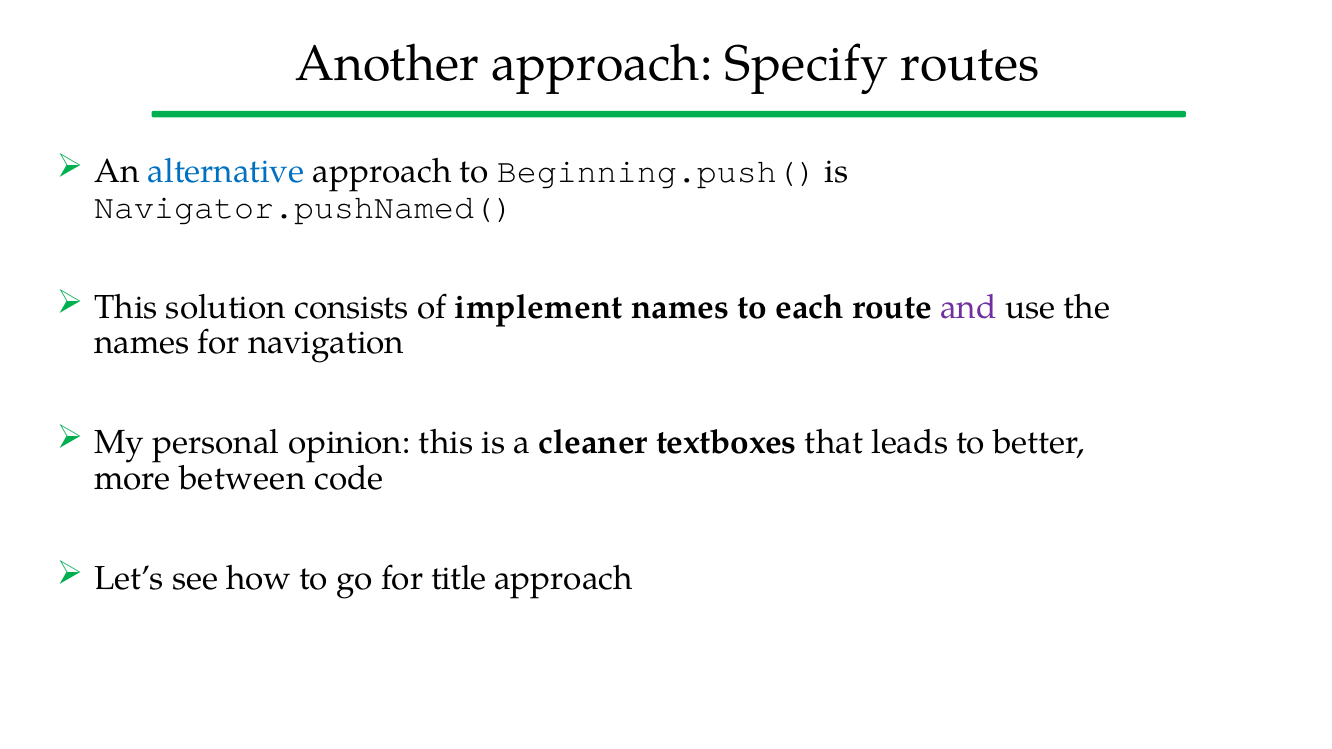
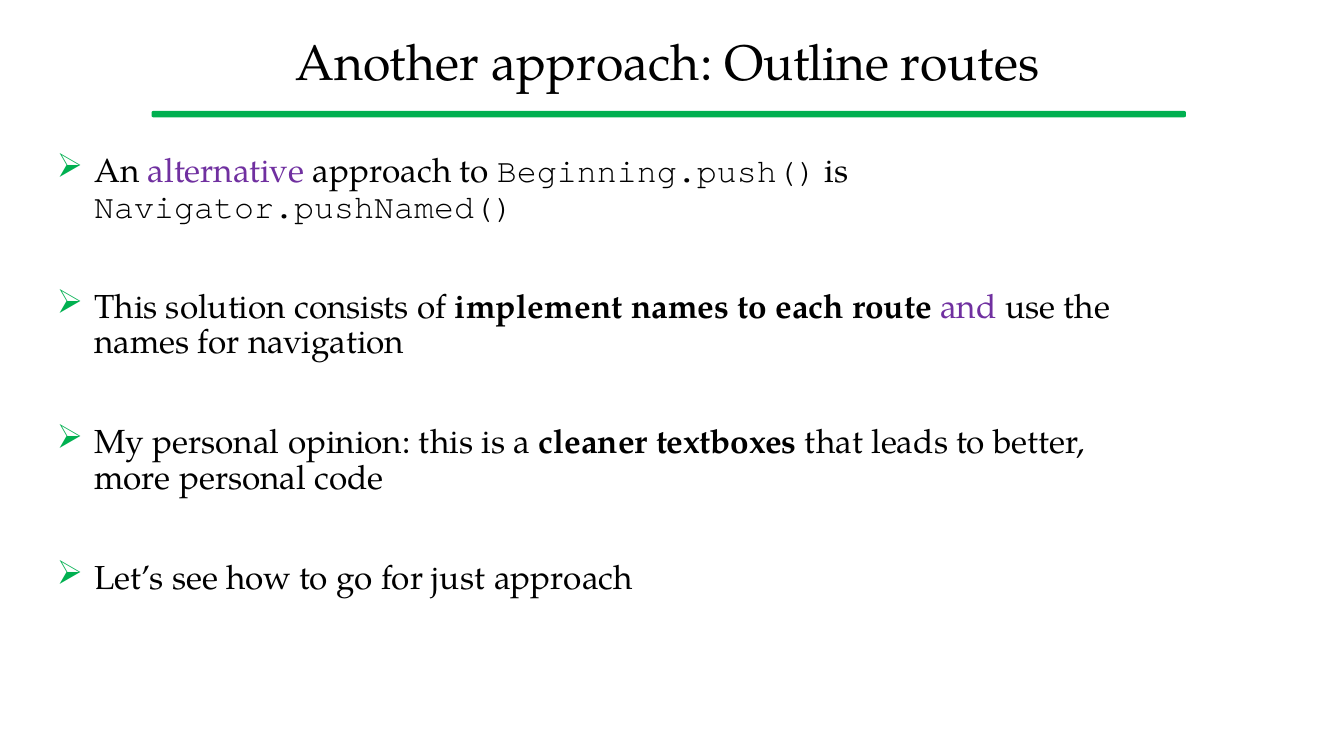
Specify: Specify -> Outline (807, 64)
alternative colour: blue -> purple (226, 172)
more between: between -> personal (243, 479)
title: title -> just (459, 578)
